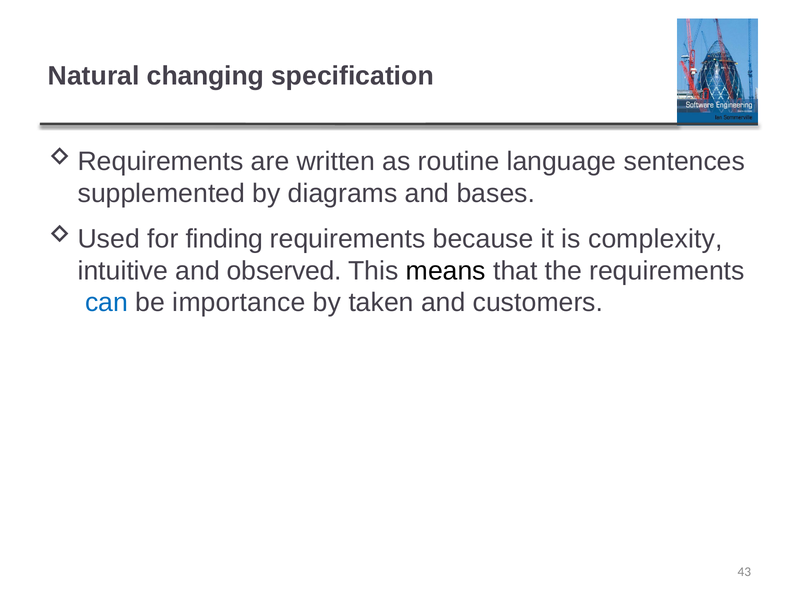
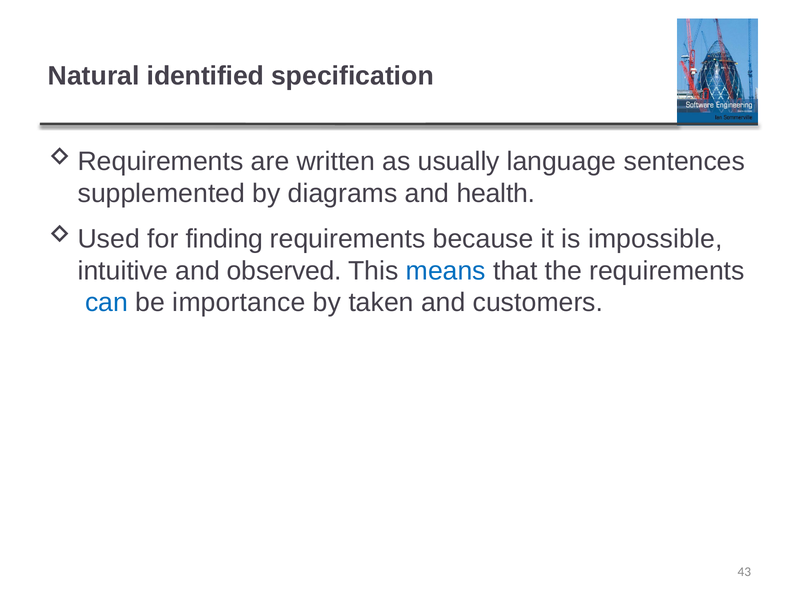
changing: changing -> identified (205, 76)
routine: routine -> usually (459, 162)
bases: bases -> health (496, 194)
complexity: complexity -> impossible (655, 239)
means colour: black -> blue (446, 271)
